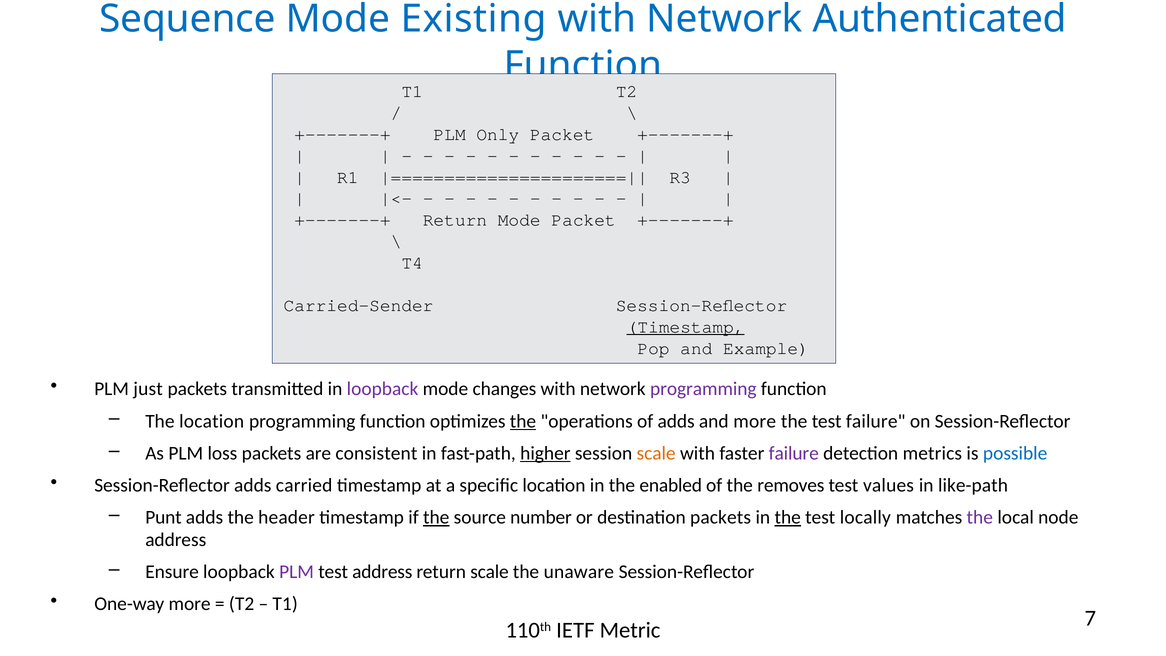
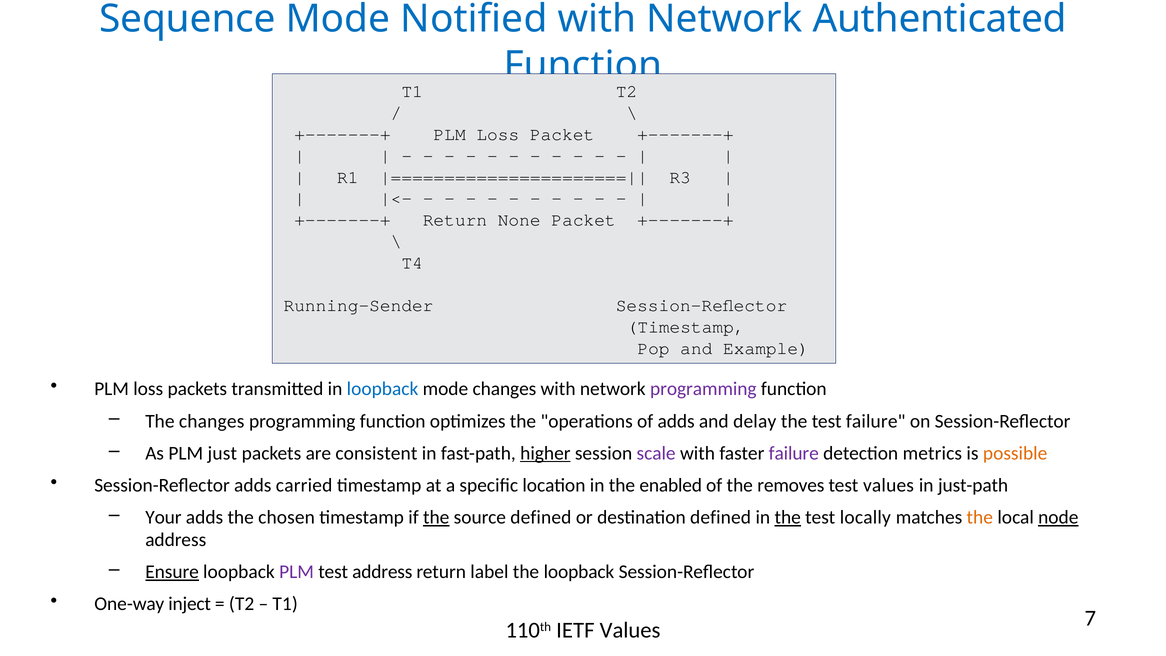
Existing: Existing -> Notified (474, 19)
Only: Only -> Loss (498, 134)
Return Mode: Mode -> None (519, 220)
Carried-Sender: Carried-Sender -> Running-Sender (358, 305)
Timestamp underline: present -> none (686, 327)
just: just -> loss (148, 389)
loopback colour: purple -> blue (383, 389)
The location: location -> changes (212, 421)
the underline: present -> none (523, 421)
and more: more -> delay (755, 421)
loss: loss -> just (222, 453)
scale colour: orange -> purple (656, 453)
possible colour: blue -> orange (1015, 453)
like-path: like-path -> just-path (973, 485)
Punt: Punt -> Your (163, 517)
header: header -> chosen (287, 517)
source number: number -> defined (541, 517)
destination packets: packets -> defined (721, 517)
the colour: purple -> orange (980, 517)
node underline: none -> present (1058, 517)
Ensure underline: none -> present (172, 572)
return scale: scale -> label (489, 572)
the unaware: unaware -> loopback (579, 572)
One-way more: more -> inject (190, 604)
IETF Metric: Metric -> Values (630, 630)
